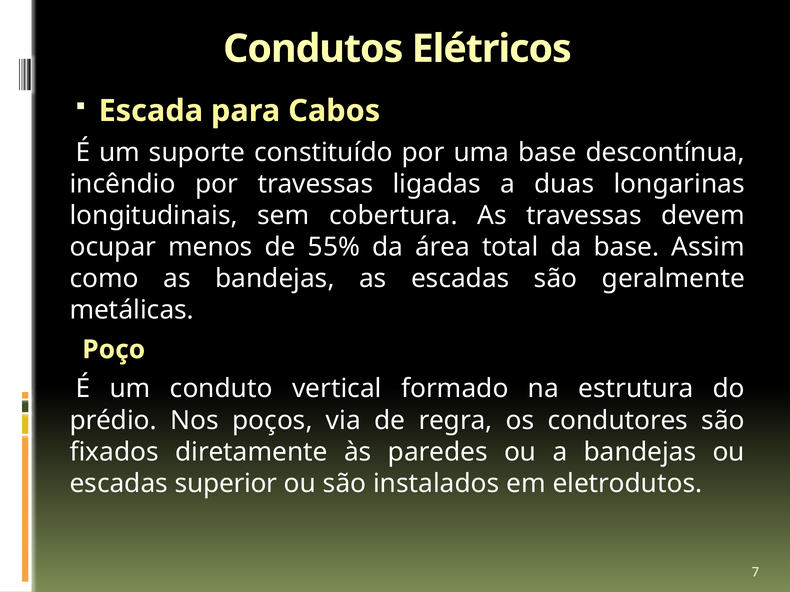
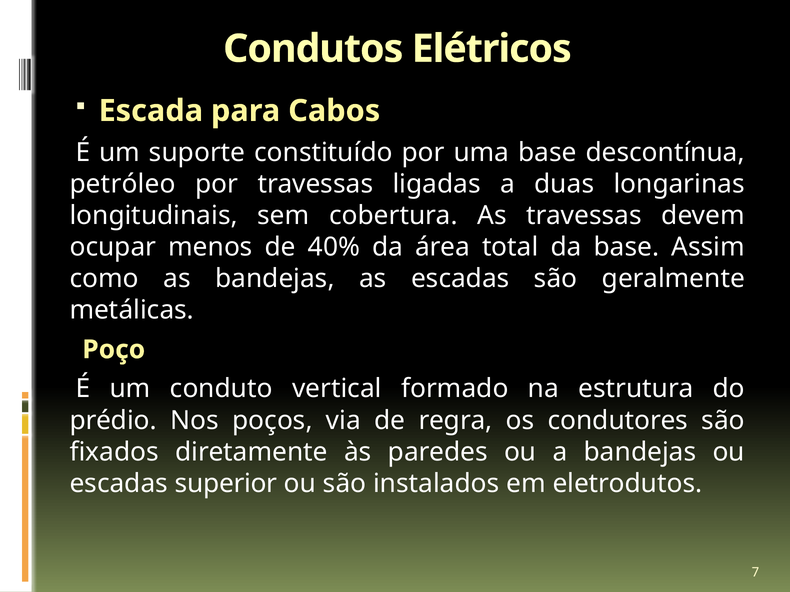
incêndio: incêndio -> petróleo (123, 184)
55%: 55% -> 40% (334, 247)
